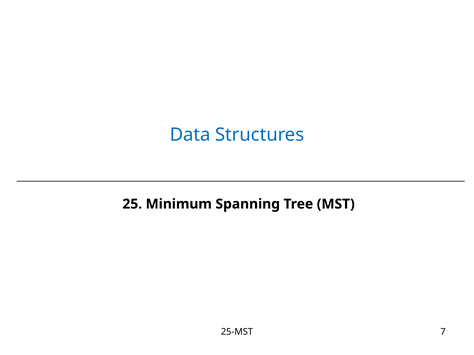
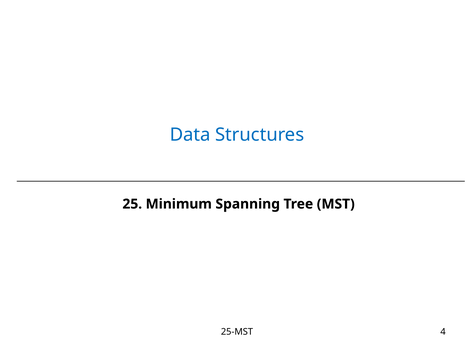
7: 7 -> 4 (443, 332)
